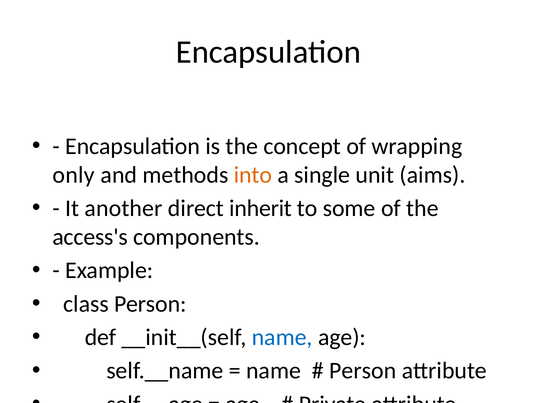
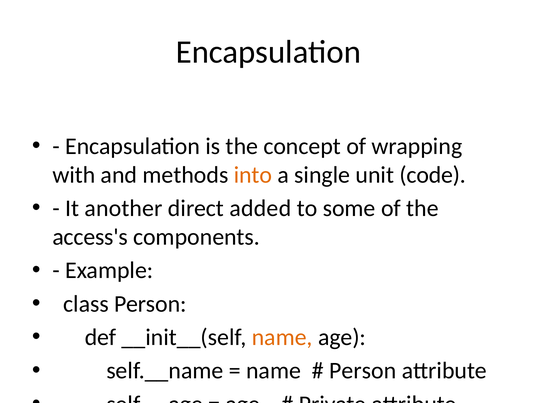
only: only -> with (74, 175)
aims: aims -> code (433, 175)
inherit: inherit -> added (260, 208)
name colour: blue -> orange (282, 337)
